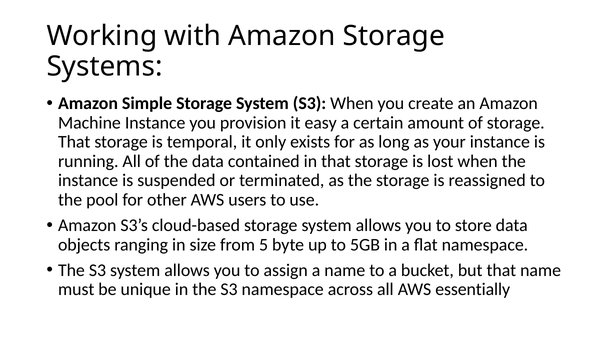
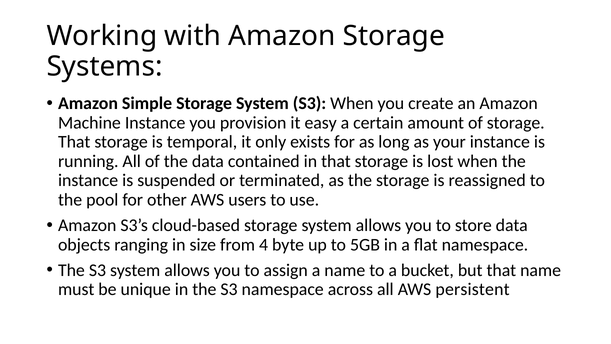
5: 5 -> 4 (264, 244)
essentially: essentially -> persistent (473, 289)
